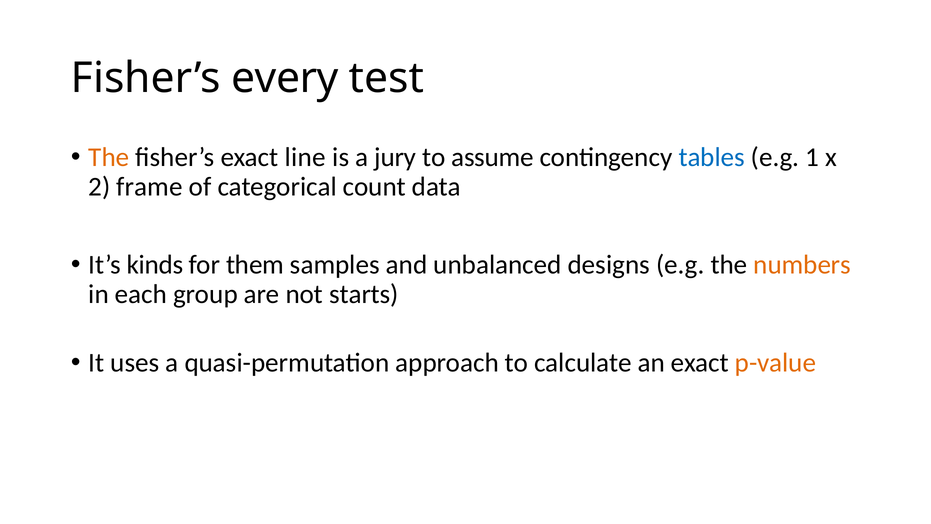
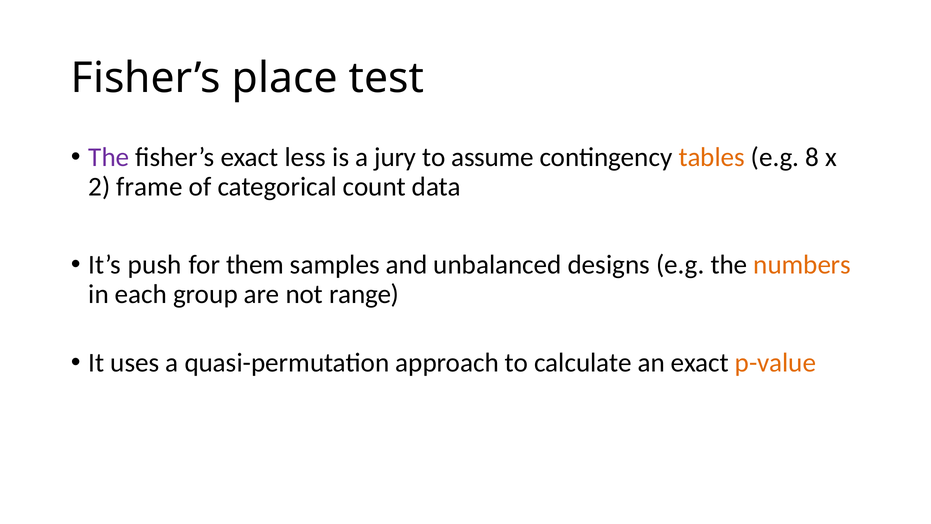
every: every -> place (285, 78)
The colour: orange -> purple (109, 157)
line: line -> less (305, 157)
tables colour: blue -> orange (712, 157)
1: 1 -> 8 (812, 157)
kinds: kinds -> push (155, 265)
starts: starts -> range (364, 294)
